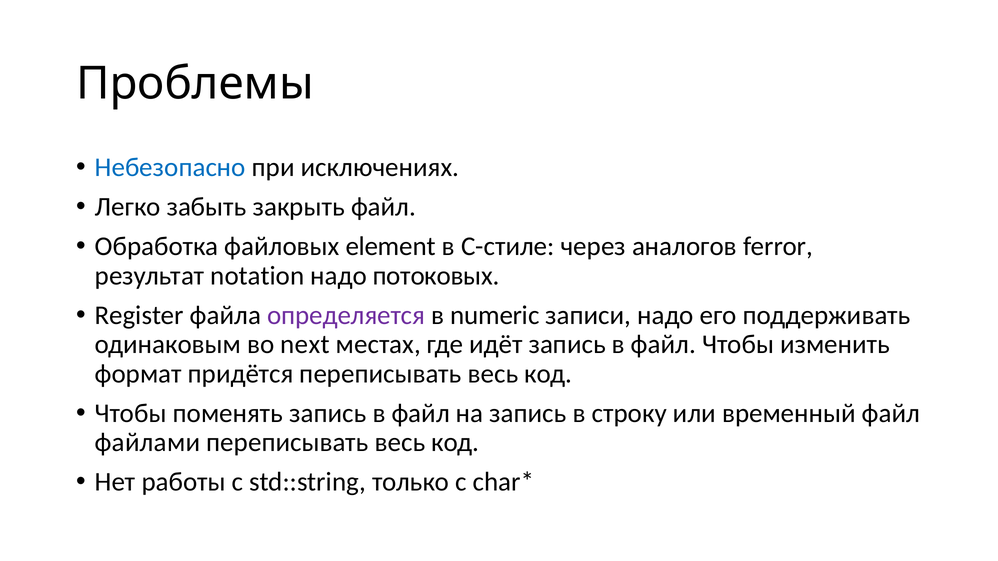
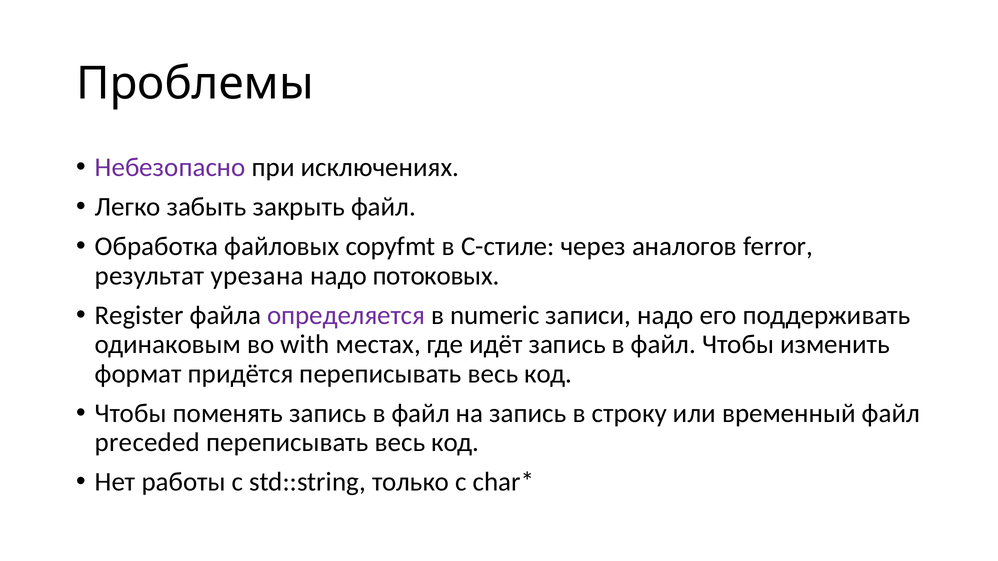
Небезопасно colour: blue -> purple (170, 168)
element: element -> copyfmt (391, 247)
notation: notation -> урезана (257, 276)
next: next -> with (305, 345)
файлами: файлами -> preceded (147, 443)
